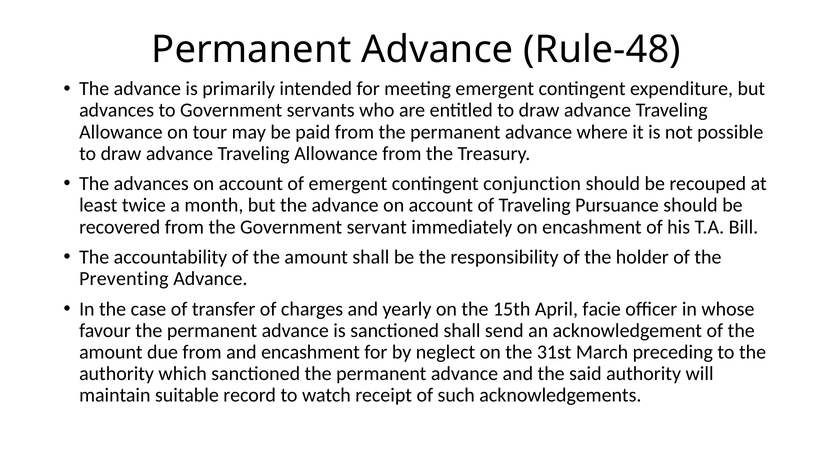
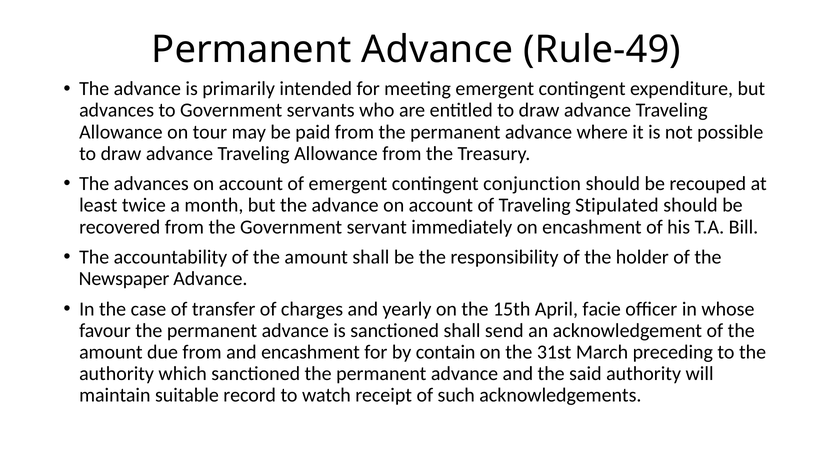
Rule-48: Rule-48 -> Rule-49 (602, 50)
Pursuance: Pursuance -> Stipulated (617, 205)
Preventing: Preventing -> Newspaper (124, 278)
neglect: neglect -> contain (446, 352)
